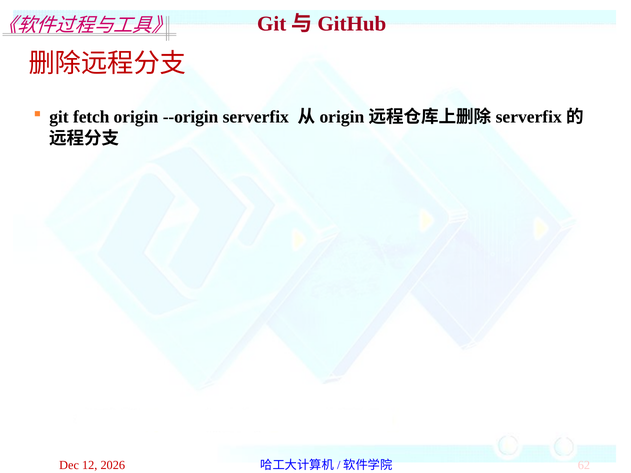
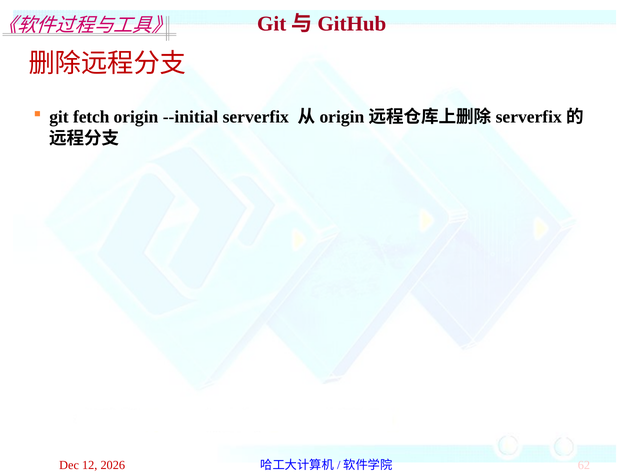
--origin: --origin -> --initial (191, 117)
